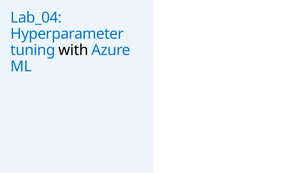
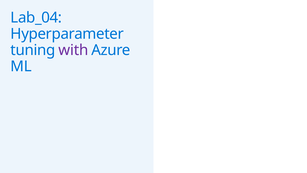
with colour: black -> purple (73, 50)
